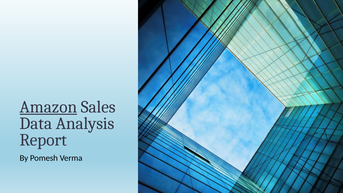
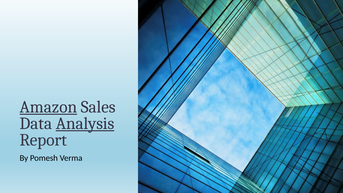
Analysis underline: none -> present (85, 123)
